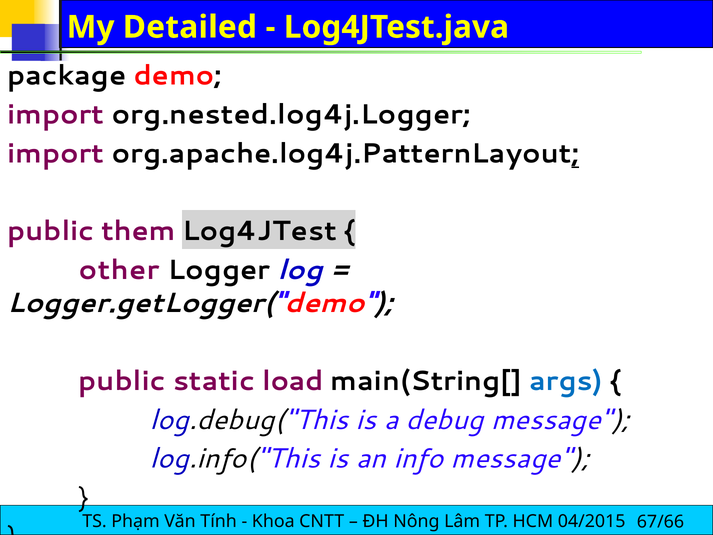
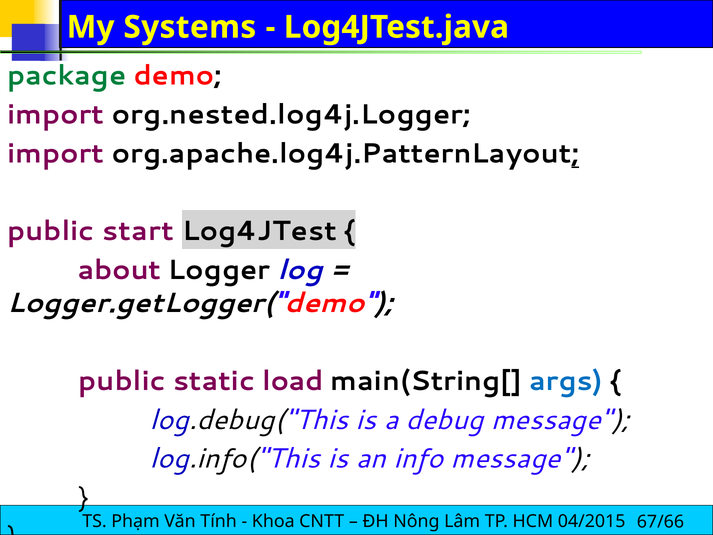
Detailed: Detailed -> Systems (190, 27)
package colour: black -> green (67, 76)
them: them -> start (138, 231)
other: other -> about (120, 270)
